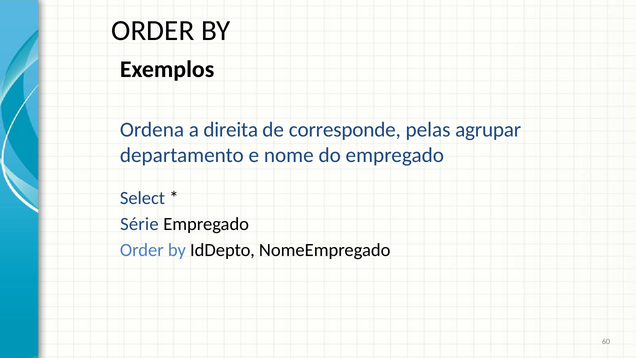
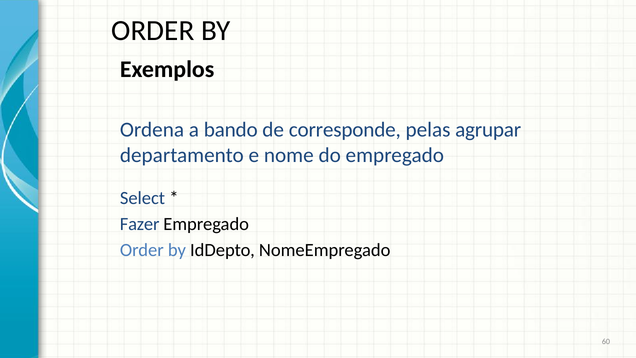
direita: direita -> bando (231, 130)
Série: Série -> Fazer (140, 224)
